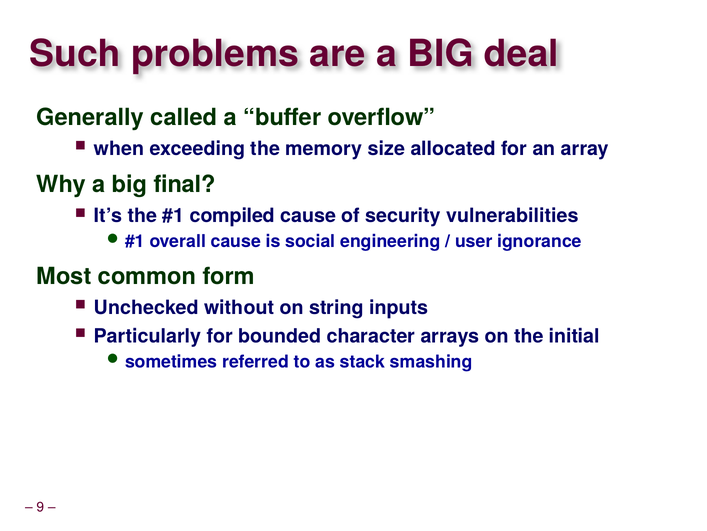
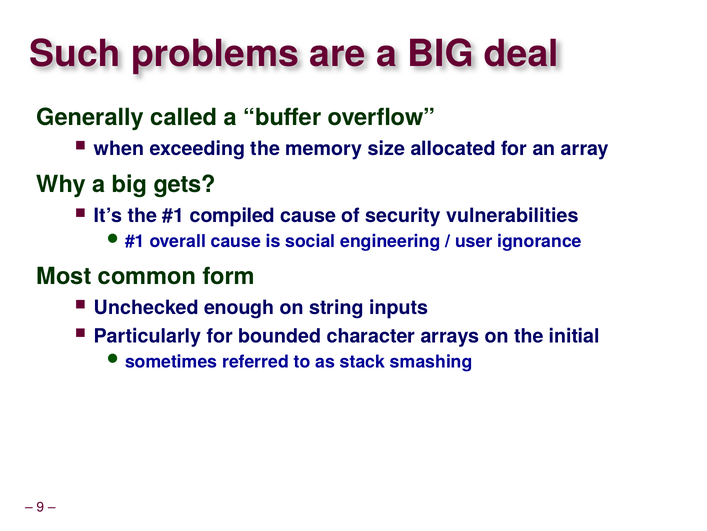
final: final -> gets (185, 184)
without: without -> enough (239, 307)
